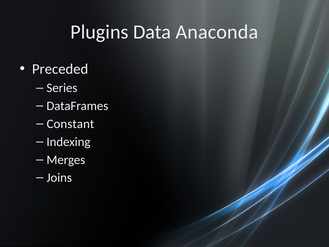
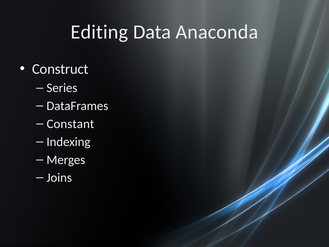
Plugins: Plugins -> Editing (99, 32)
Preceded: Preceded -> Construct (60, 69)
